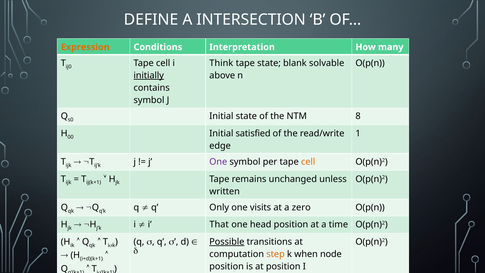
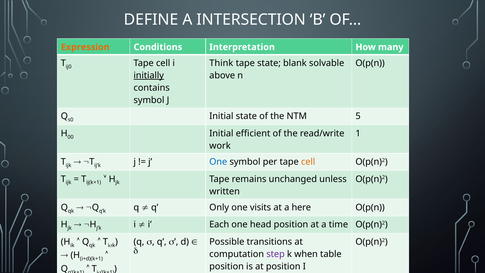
8: 8 -> 5 (358, 116)
satisfied: satisfied -> efficient (253, 133)
edge: edge -> work (220, 146)
One colour: purple -> blue (218, 162)
zero: zero -> here (301, 207)
That: That -> Each (219, 224)
Possible underline: present -> none (227, 242)
step colour: orange -> purple (276, 254)
node: node -> table (331, 254)
